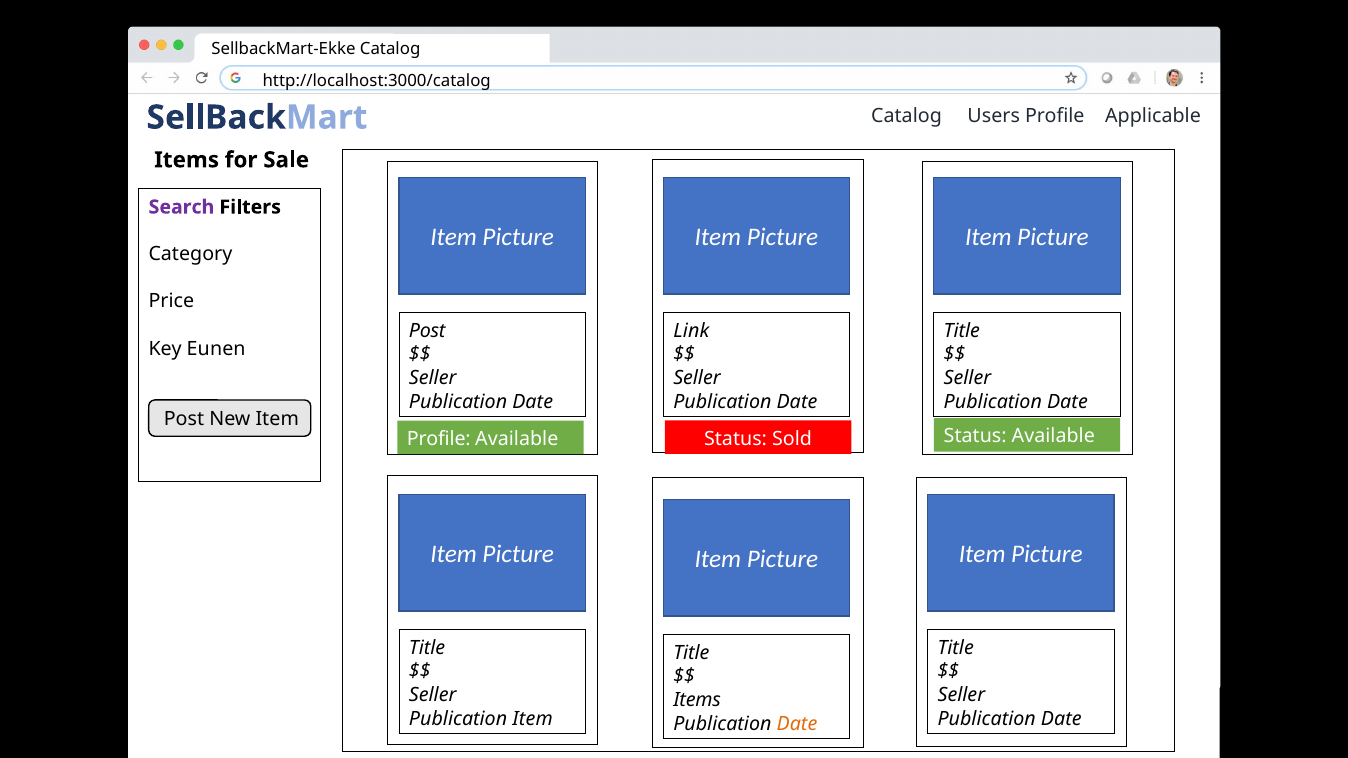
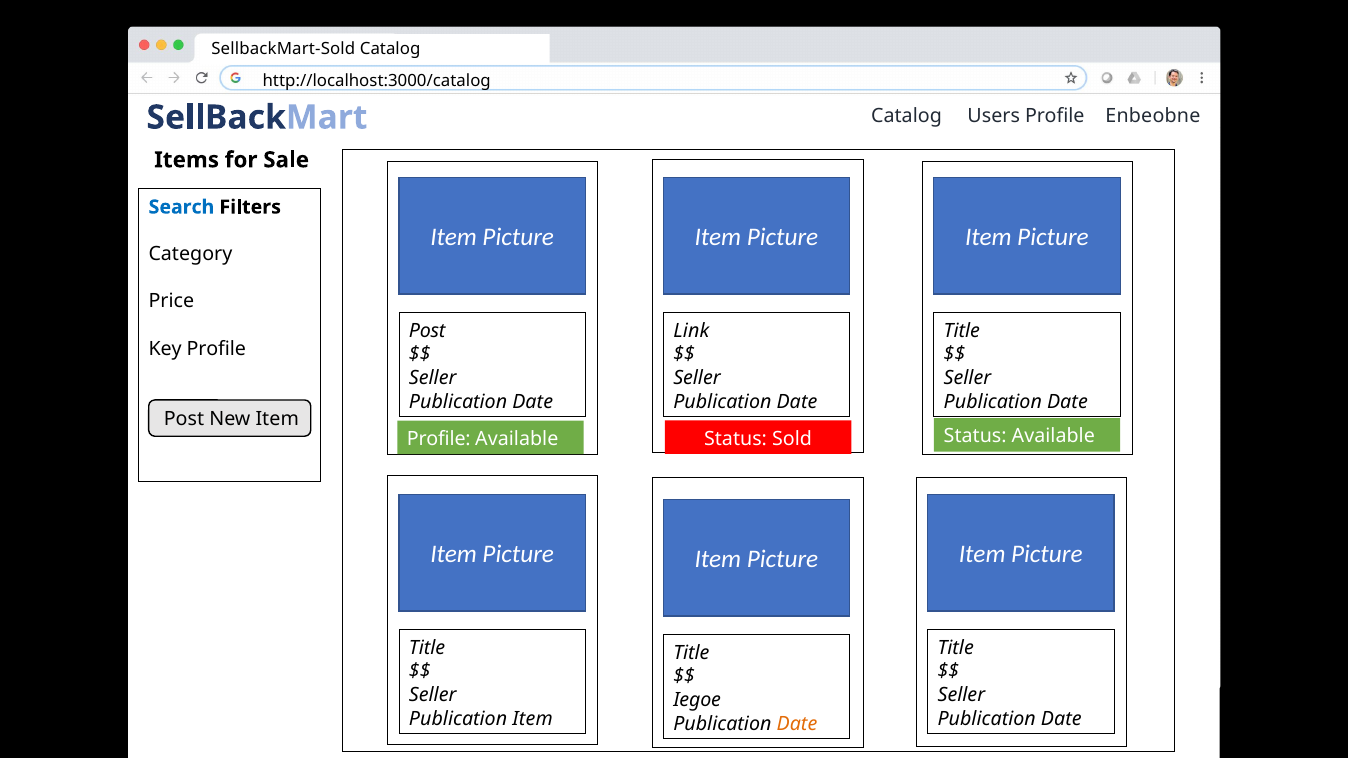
SellbackMart-Ekke: SellbackMart-Ekke -> SellbackMart-Sold (283, 49)
Applicable: Applicable -> Enbeobne (1153, 116)
Search colour: purple -> blue (181, 207)
Key Eunen: Eunen -> Profile (216, 349)
Items: Items -> Iegoe (697, 700)
